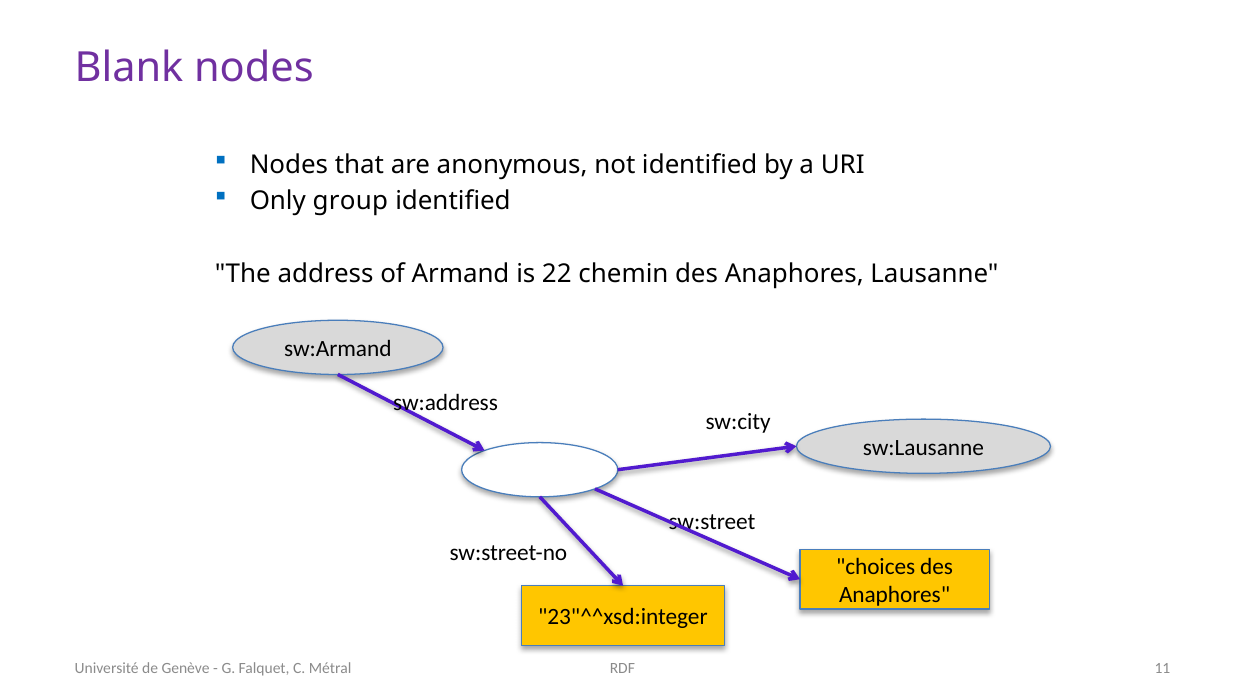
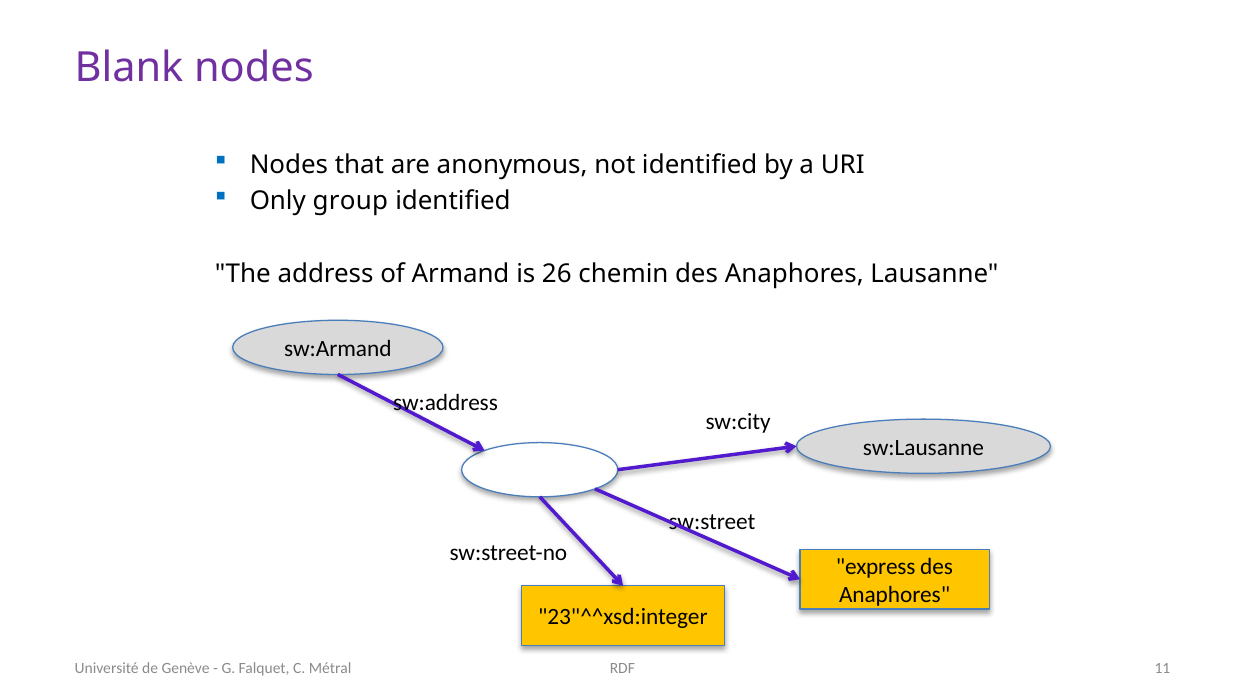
22: 22 -> 26 (557, 274)
choices: choices -> express (876, 567)
